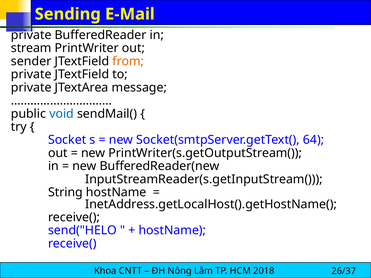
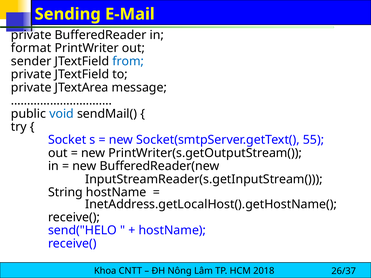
stream: stream -> format (31, 48)
from colour: orange -> blue (128, 61)
64: 64 -> 55 (314, 140)
